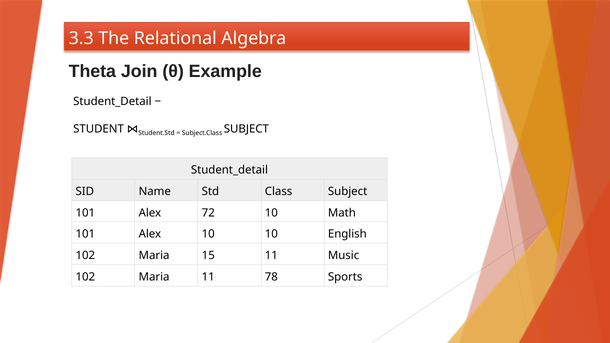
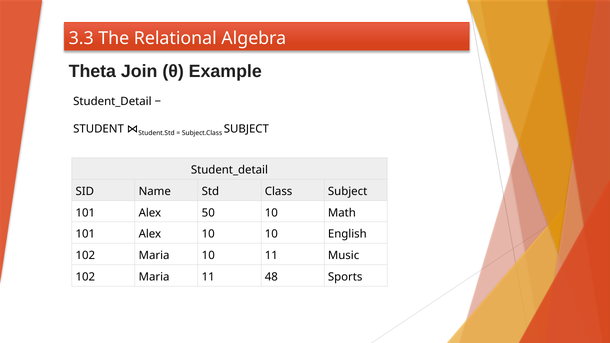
72: 72 -> 50 (208, 213)
Maria 15: 15 -> 10 (208, 256)
78: 78 -> 48 (271, 277)
